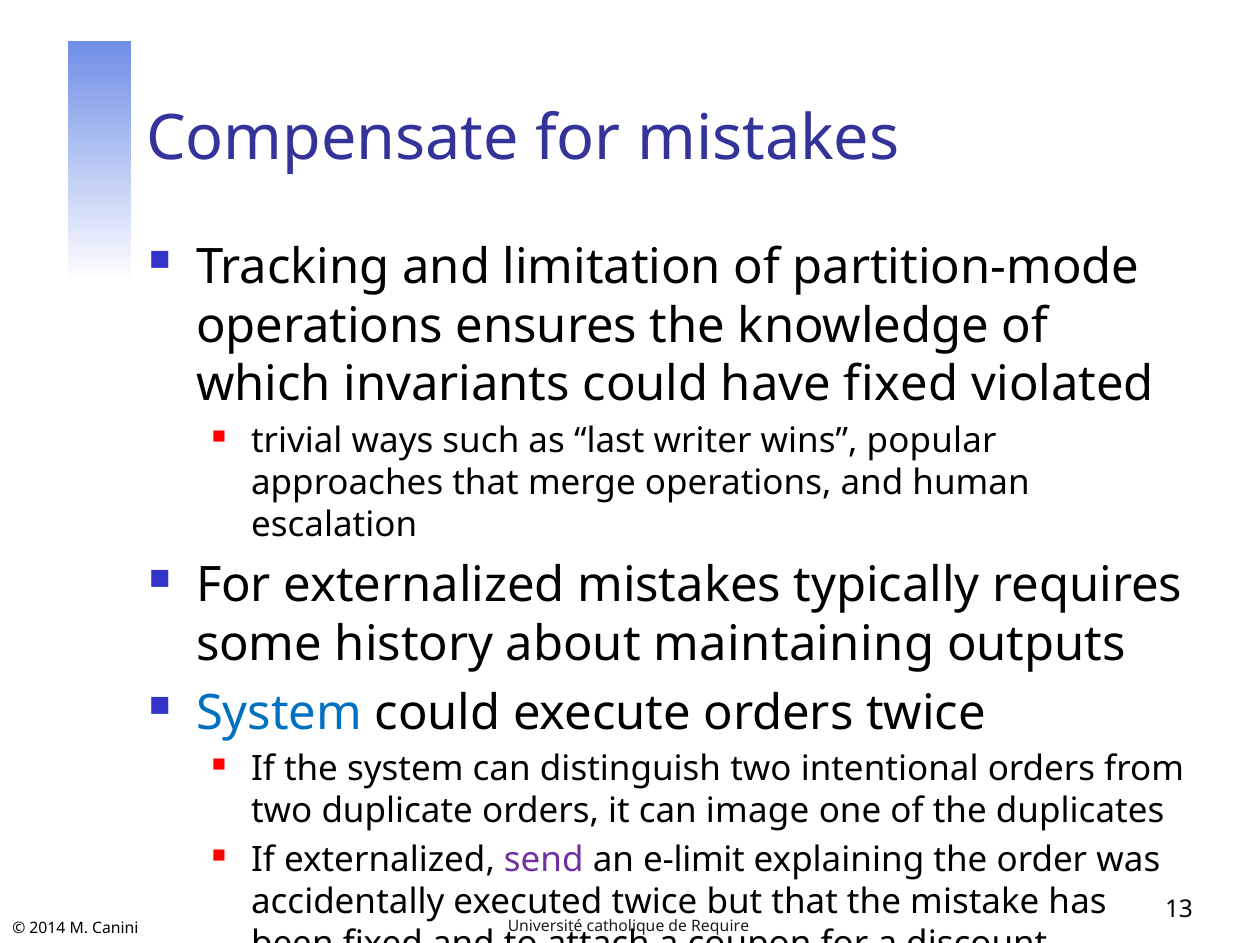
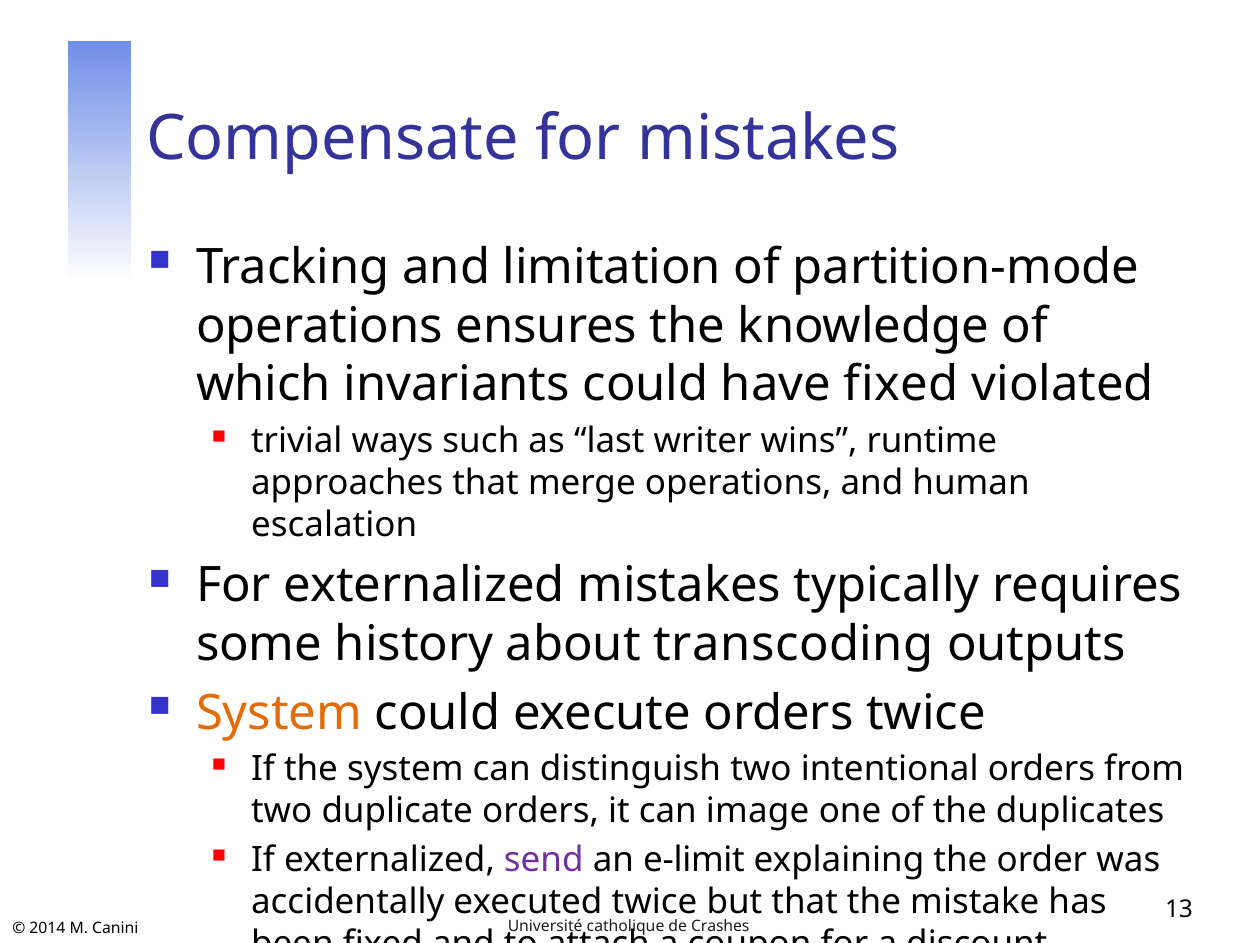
popular: popular -> runtime (932, 441)
maintaining: maintaining -> transcoding (794, 645)
System colour: blue -> orange (279, 713)
Require: Require -> Crashes (720, 926)
